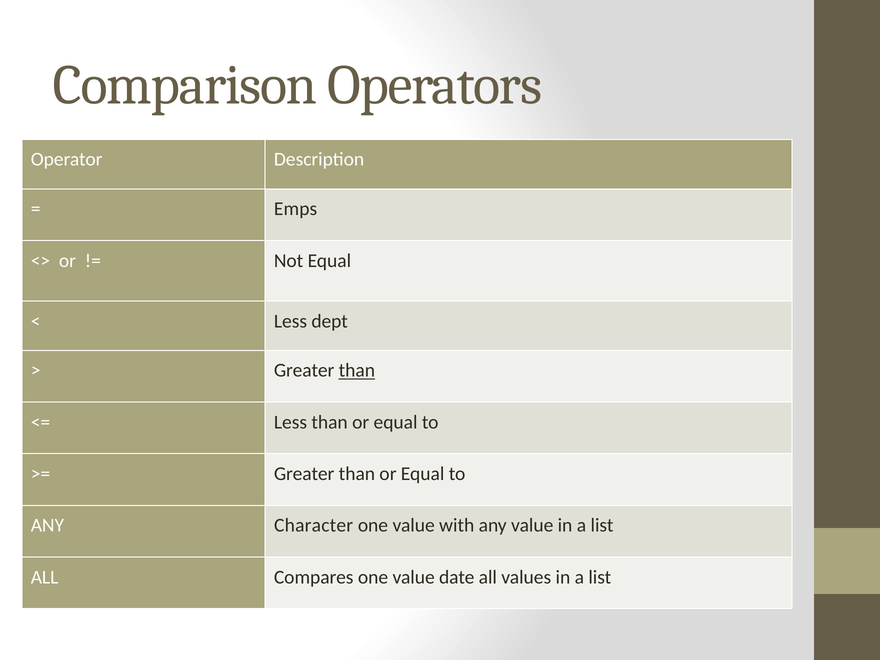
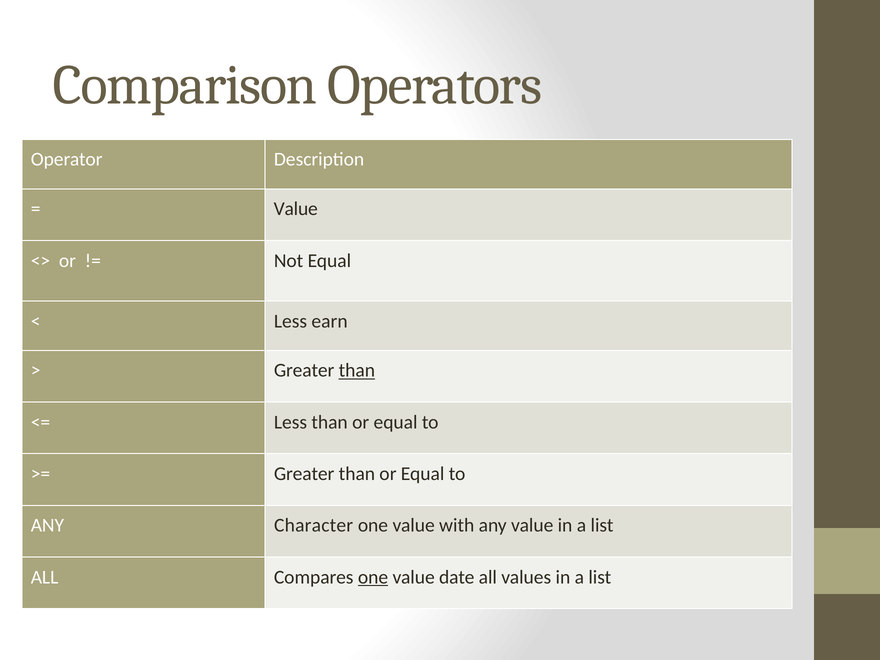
Emps: Emps -> Value (296, 209)
dept: dept -> earn (330, 321)
one underline: none -> present (373, 577)
